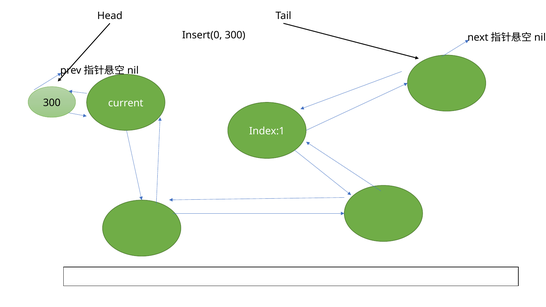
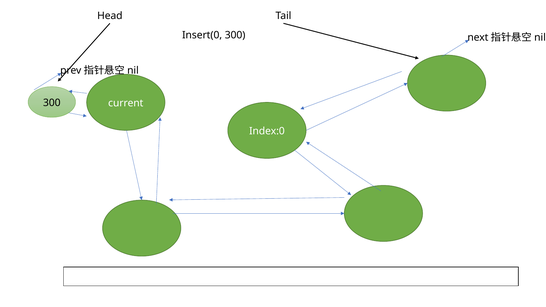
Index:1: Index:1 -> Index:0 (267, 131)
